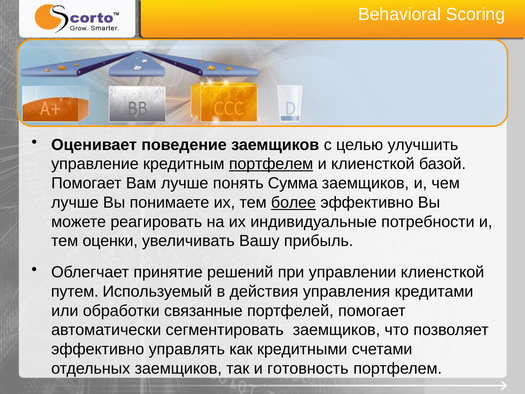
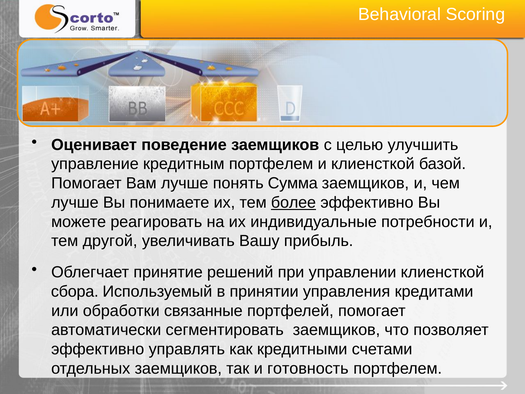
портфелем underline: present -> none (271, 164)
оценки: оценки -> другой (110, 241)
путем: путем -> сбора (75, 291)
действия: действия -> принятии (264, 291)
